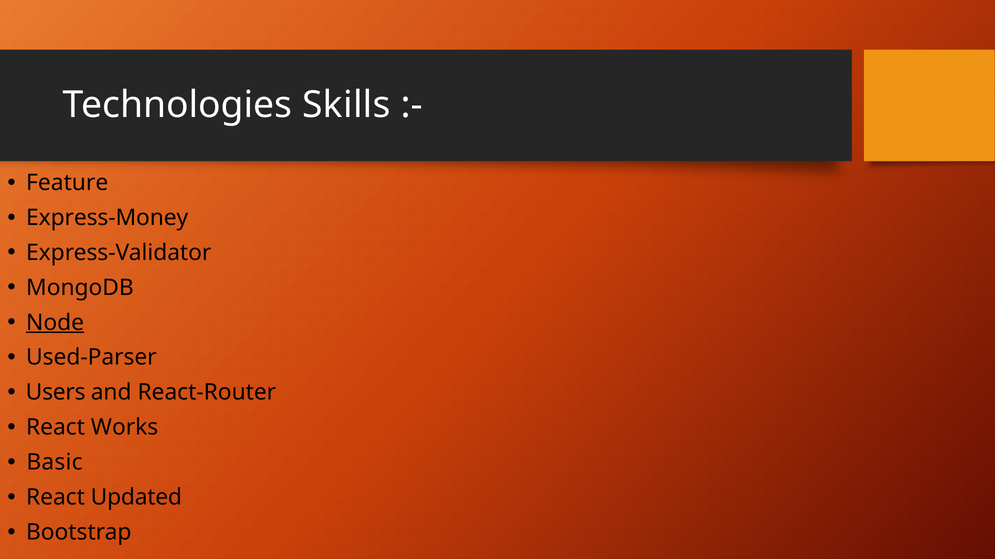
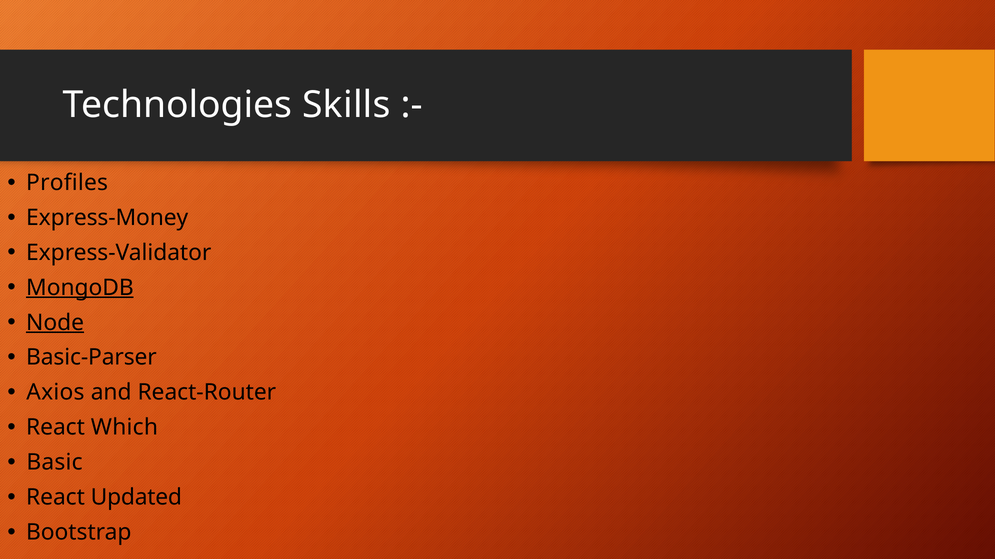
Feature: Feature -> Profiles (67, 183)
MongoDB underline: none -> present (80, 288)
Used-Parser: Used-Parser -> Basic-Parser (91, 358)
Users: Users -> Axios (55, 393)
Works: Works -> Which (124, 428)
